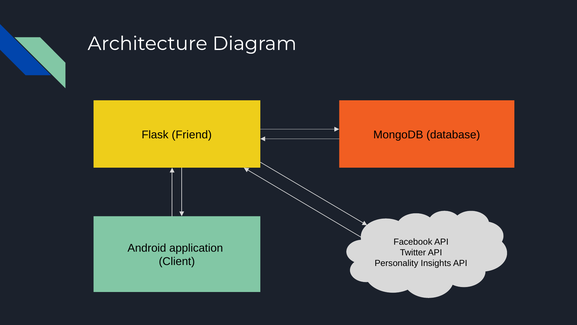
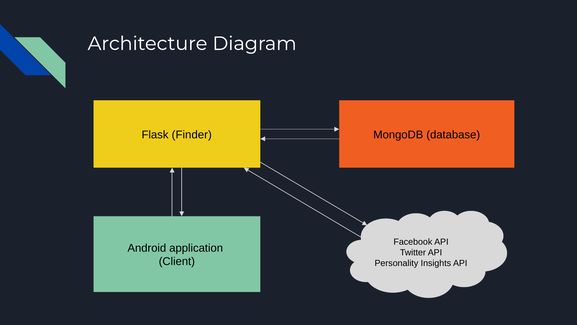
Friend: Friend -> Finder (192, 135)
